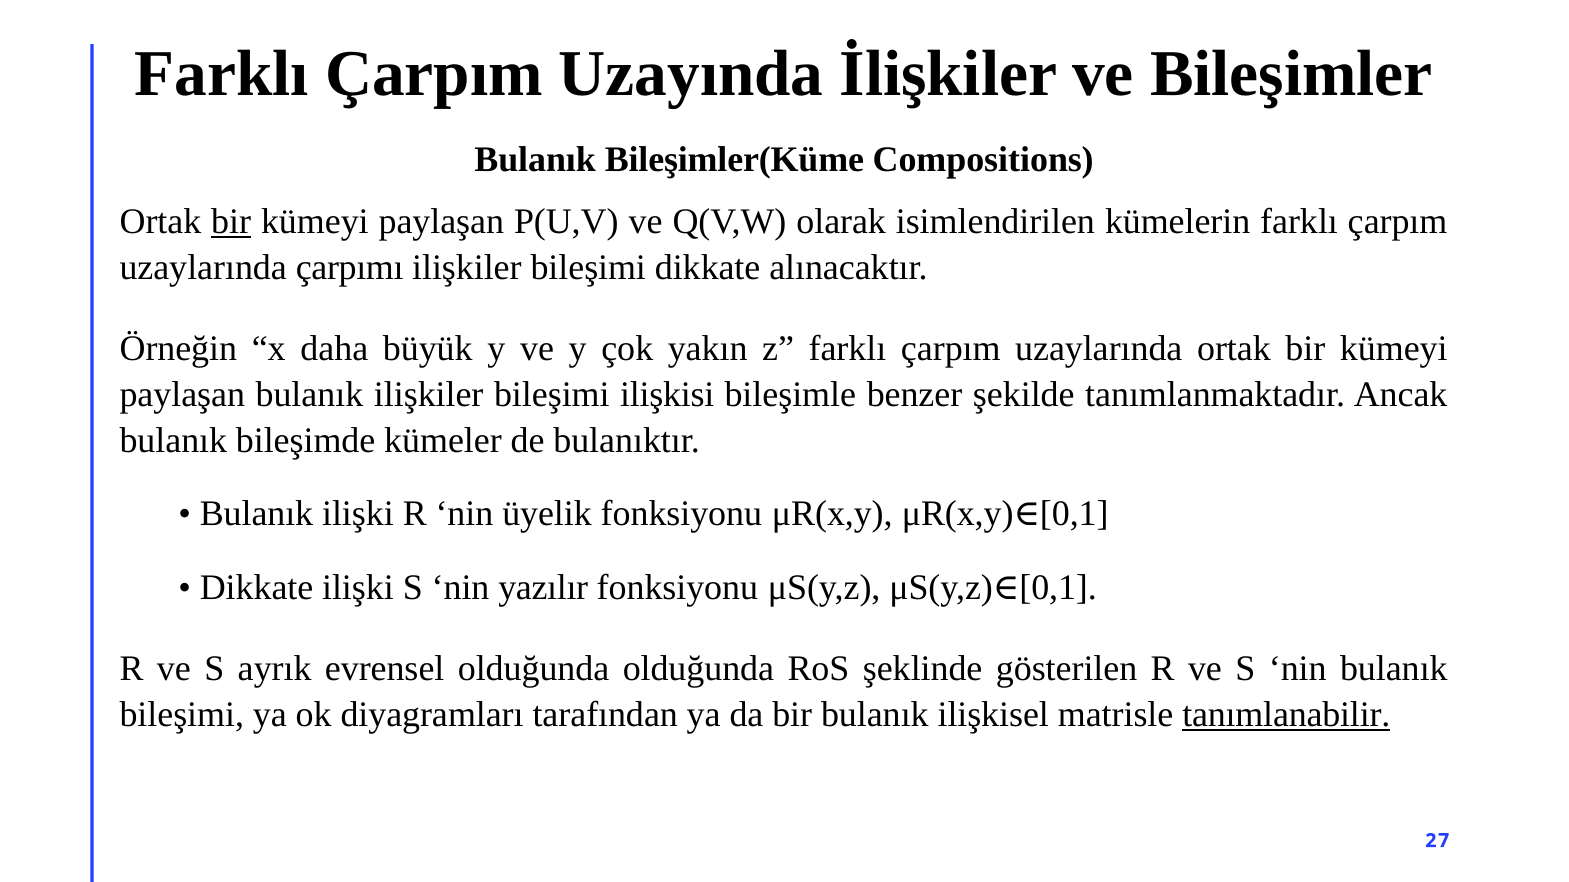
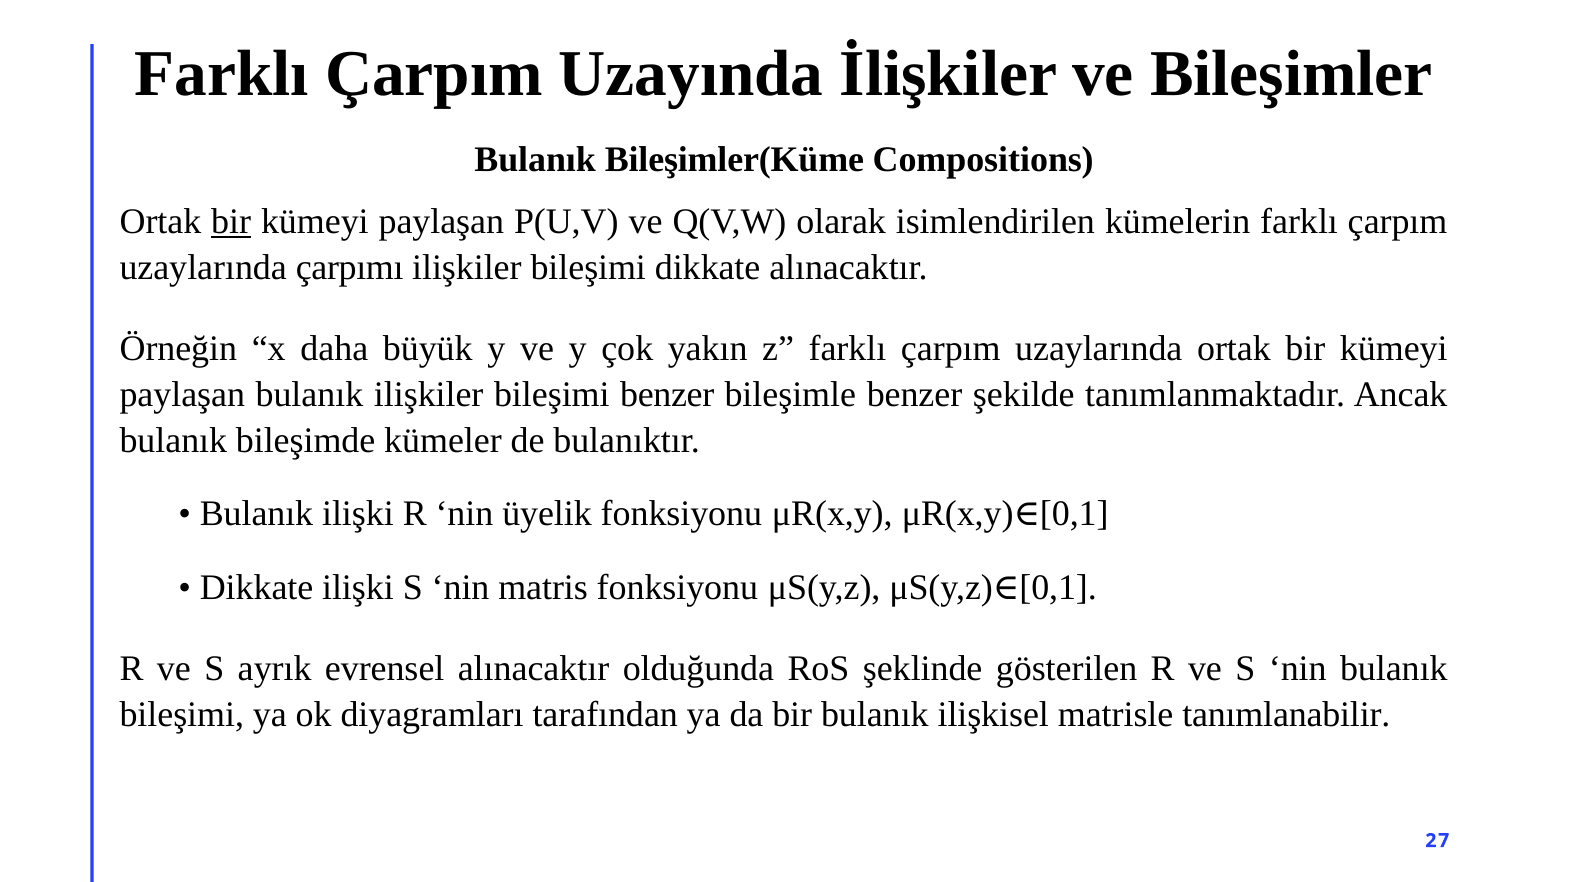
bileşimi ilişkisi: ilişkisi -> benzer (667, 395)
yazılır: yazılır -> matris (543, 588)
evrensel olduğunda: olduğunda -> alınacaktır (534, 669)
tanımlanabilir underline: present -> none (1286, 715)
